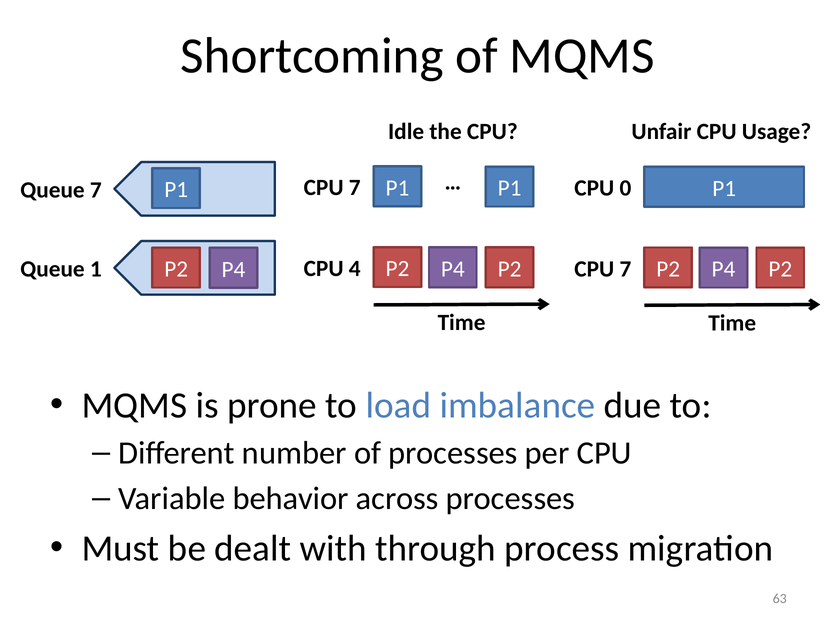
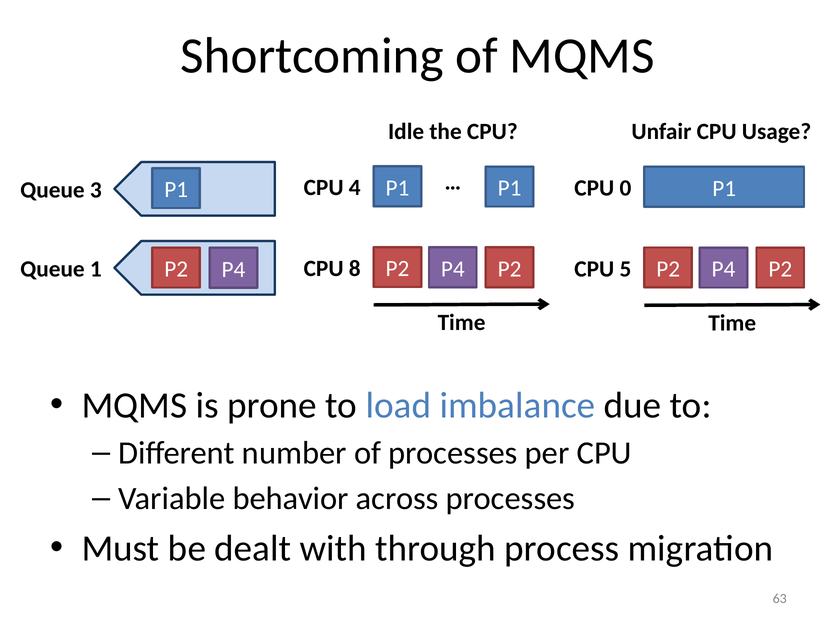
7: 7 -> 4 (355, 188)
Queue 7: 7 -> 3 (96, 190)
4: 4 -> 8 (355, 269)
7: 7 -> 5 (625, 269)
